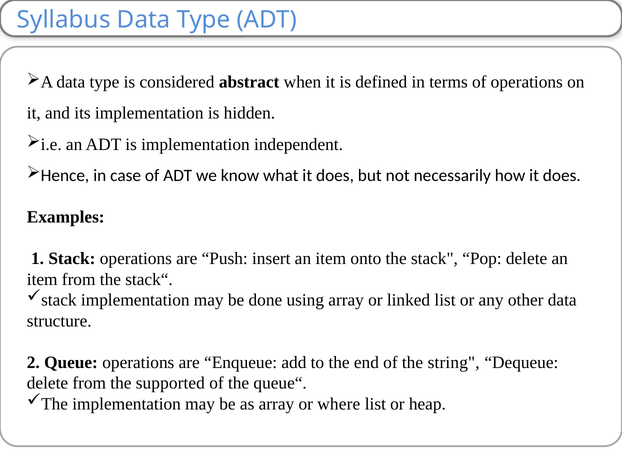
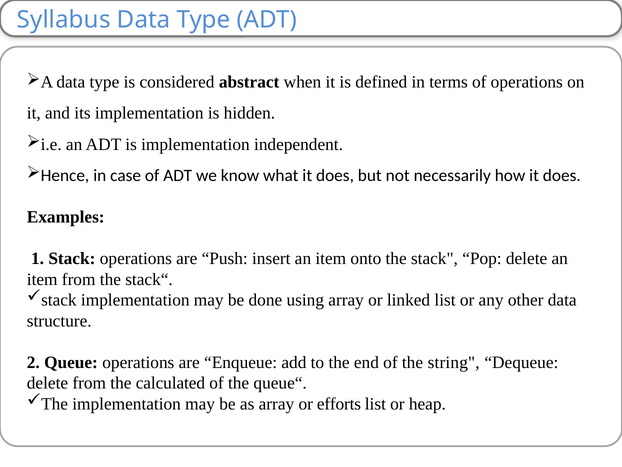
supported: supported -> calculated (170, 383)
where: where -> efforts (339, 403)
